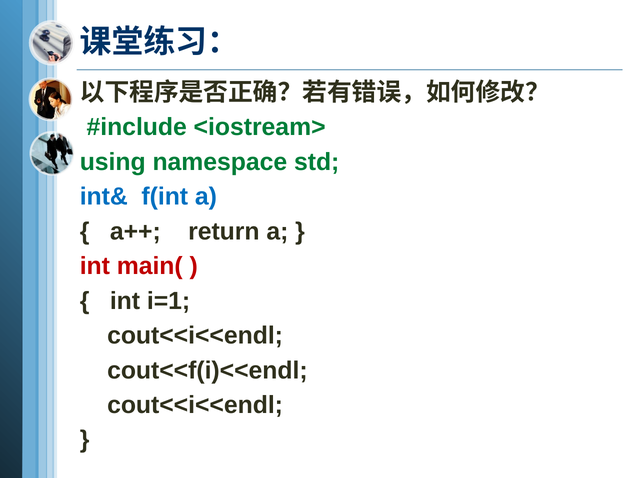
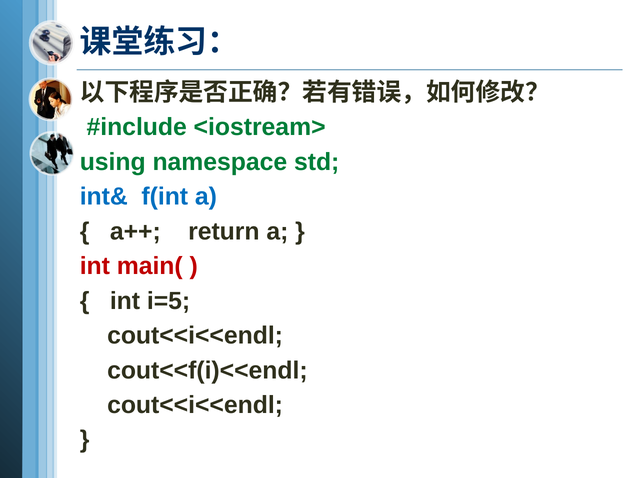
i=1: i=1 -> i=5 (169, 301)
